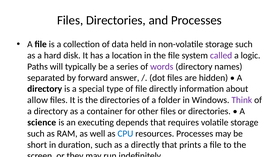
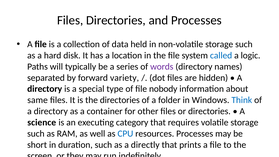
called colour: purple -> blue (221, 55)
answer: answer -> variety (125, 78)
file directly: directly -> nobody (163, 89)
allow: allow -> same (38, 100)
Think colour: purple -> blue (242, 100)
depends: depends -> category (132, 122)
